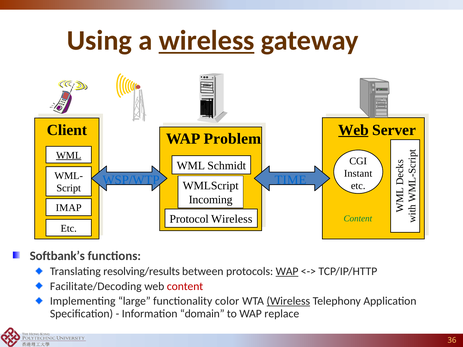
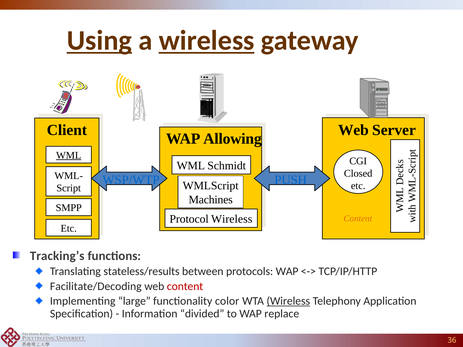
Using underline: none -> present (99, 41)
Web underline: present -> none (353, 130)
Problem: Problem -> Allowing (233, 139)
Instant: Instant -> Closed (358, 174)
TIME: TIME -> PUSH (291, 180)
Incoming: Incoming -> Machines (211, 200)
IMAP: IMAP -> SMPP (69, 208)
Content colour: green -> orange (358, 219)
Softbank’s: Softbank’s -> Tracking’s (57, 256)
resolving/results: resolving/results -> stateless/results (142, 272)
WAP underline: present -> none (287, 272)
domain: domain -> divided (202, 314)
